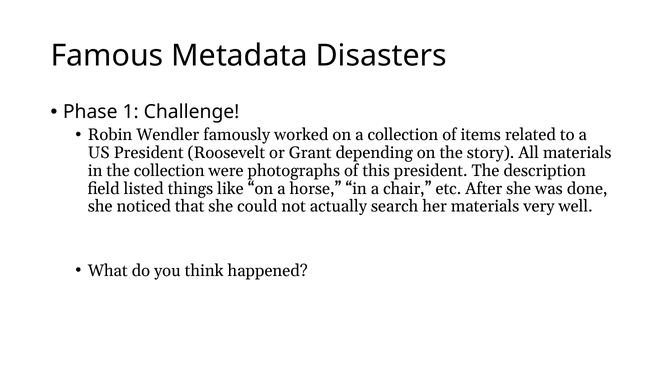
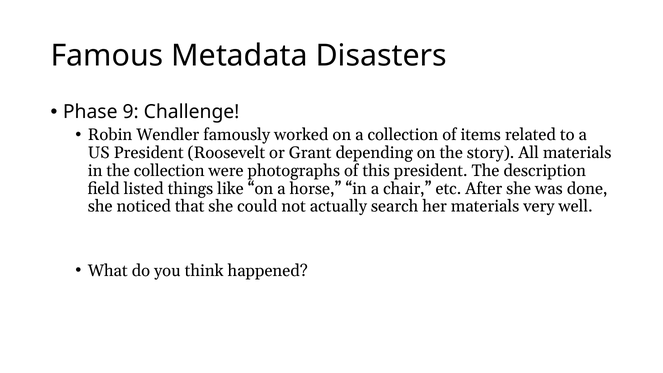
1: 1 -> 9 (131, 112)
